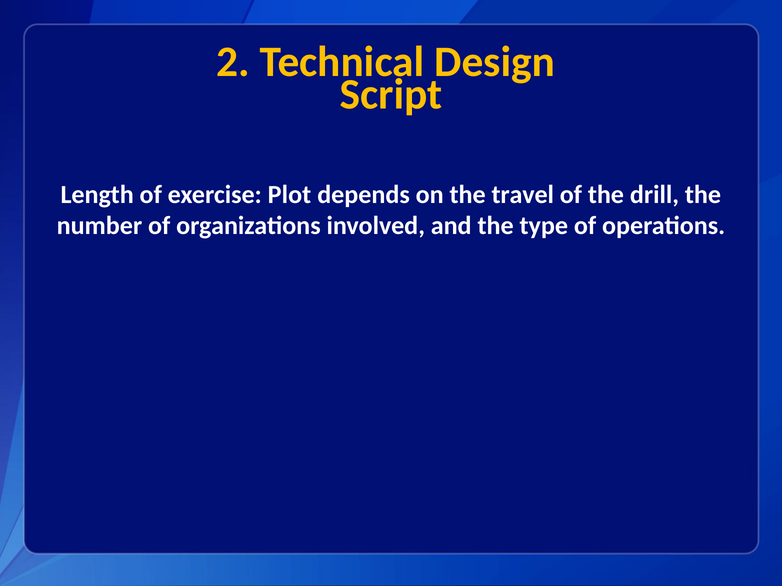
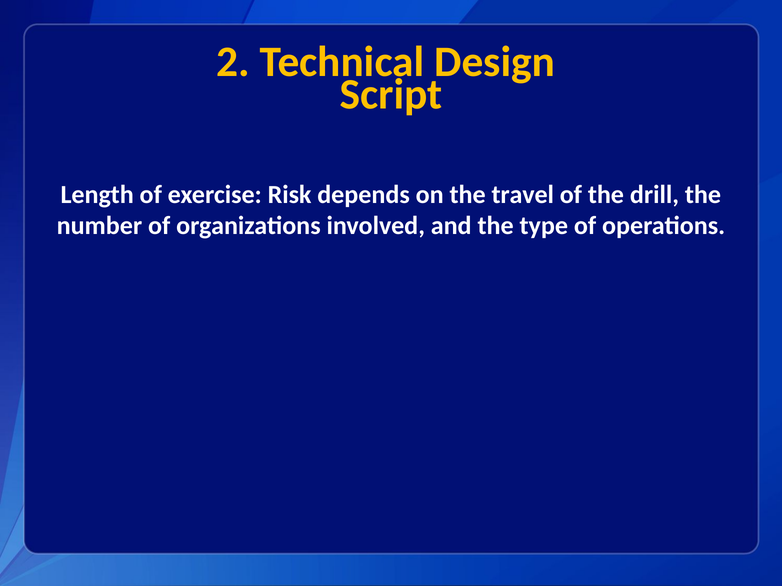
Plot: Plot -> Risk (290, 195)
